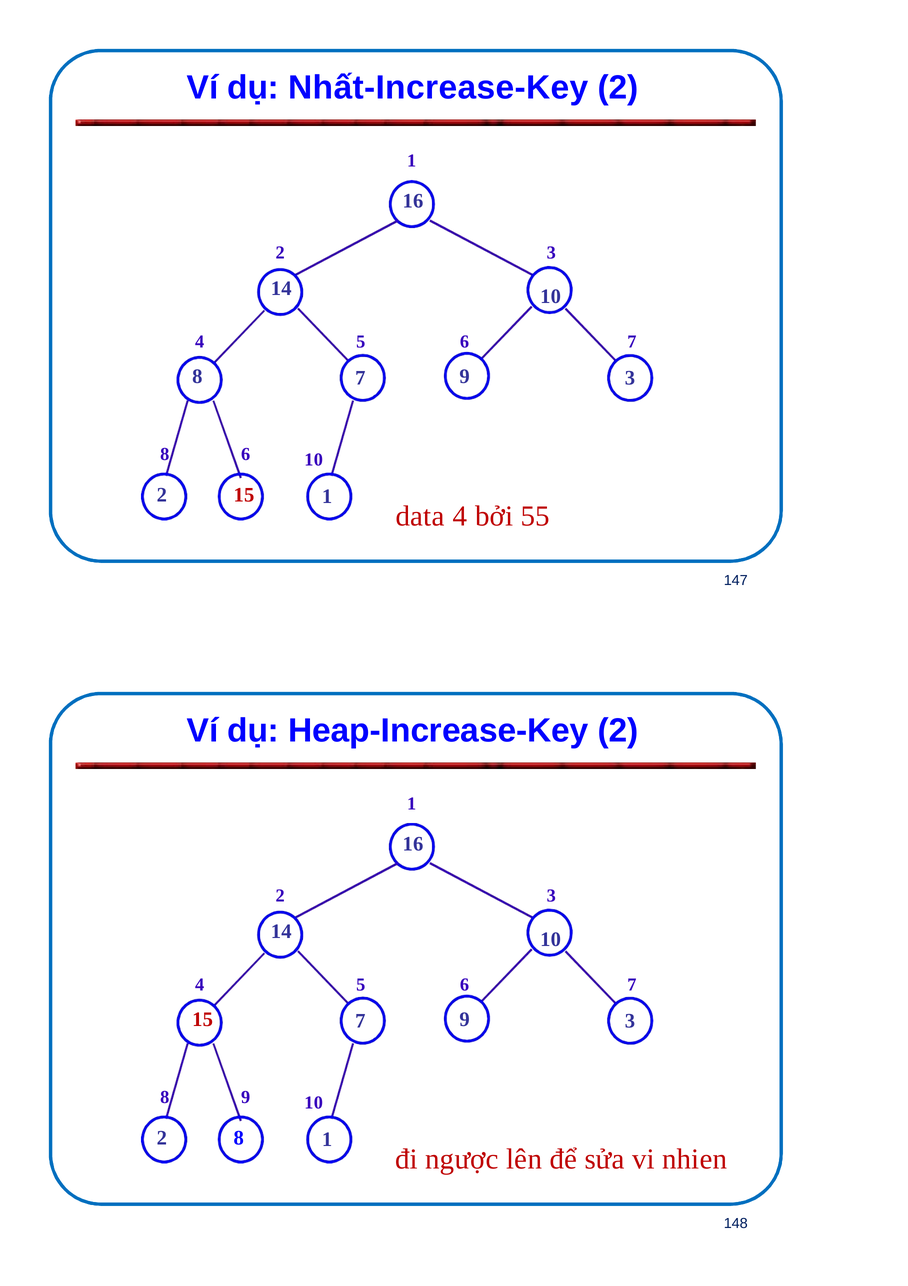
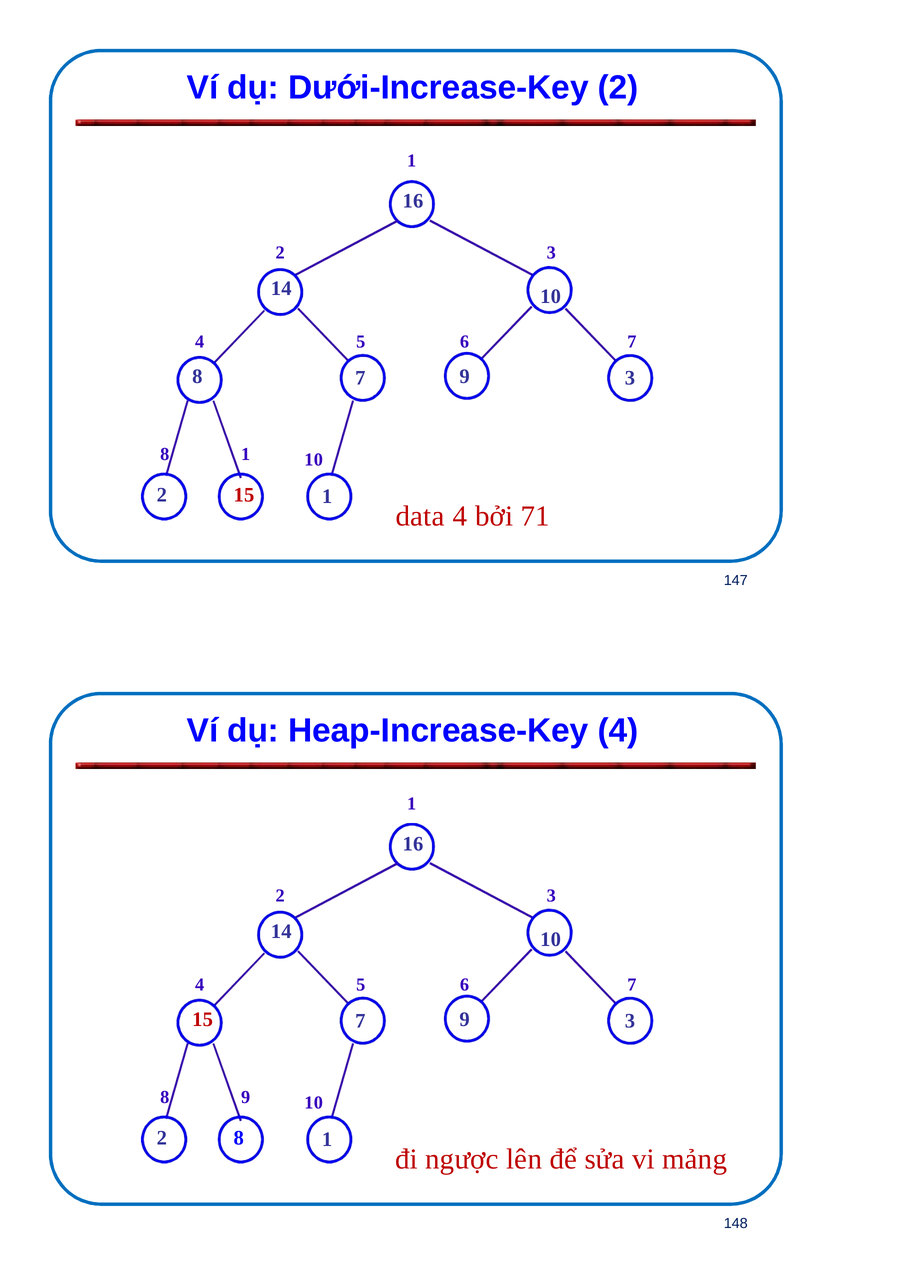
Nhất-Increase-Key: Nhất-Increase-Key -> Dưới-Increase-Key (439, 88)
8 6: 6 -> 1 (246, 454)
55: 55 -> 71 (535, 516)
Heap-Increase-Key 2: 2 -> 4 (618, 730)
nhien: nhien -> mảng (695, 1158)
